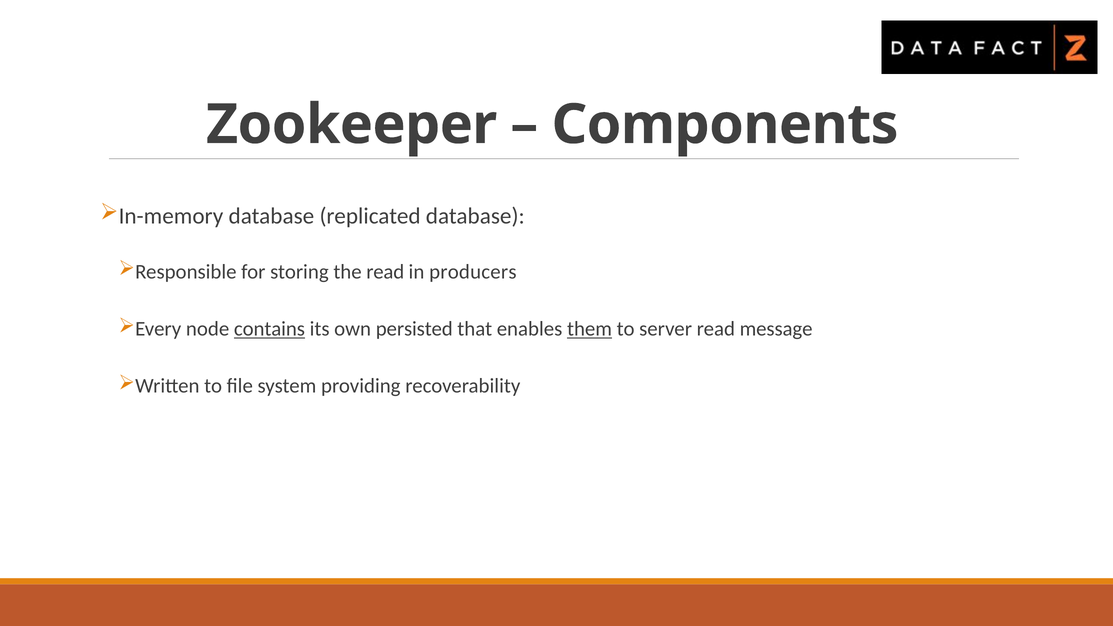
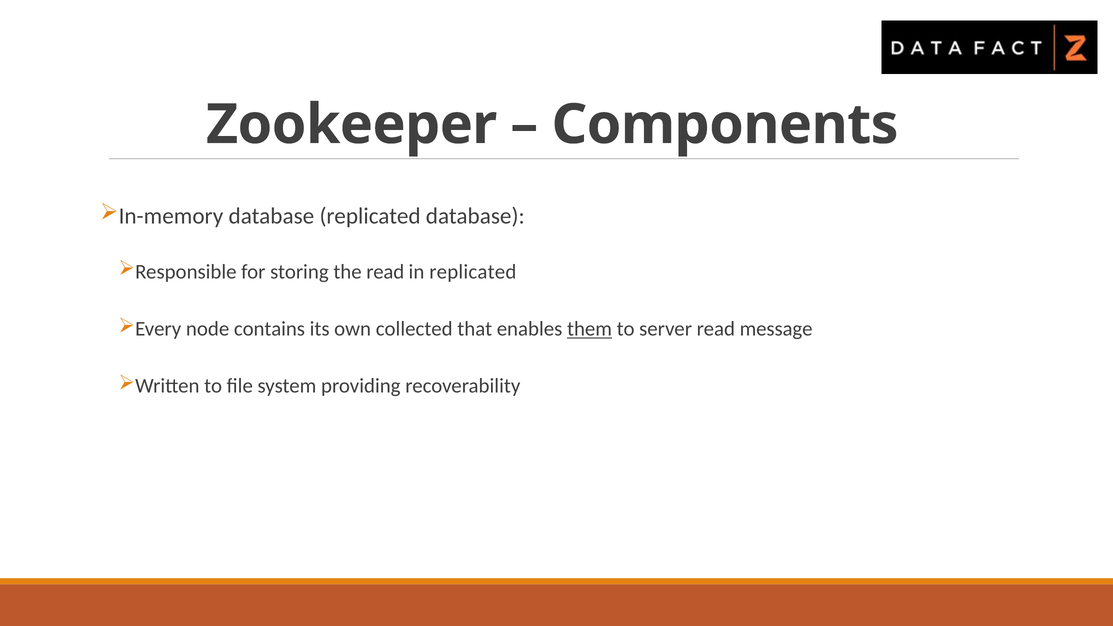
in producers: producers -> replicated (473, 272)
contains underline: present -> none (269, 329)
persisted: persisted -> collected (414, 329)
